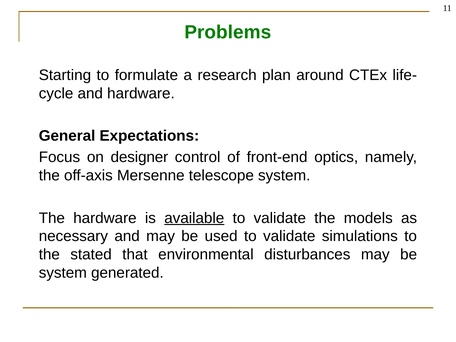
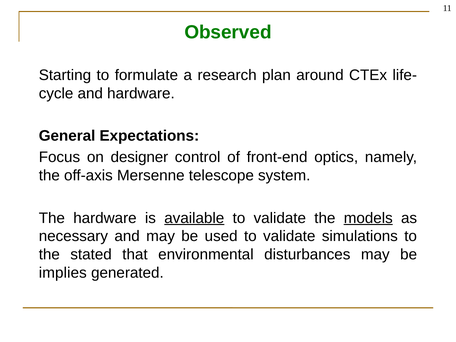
Problems: Problems -> Observed (228, 32)
models underline: none -> present (368, 218)
system: system -> implies (63, 273)
